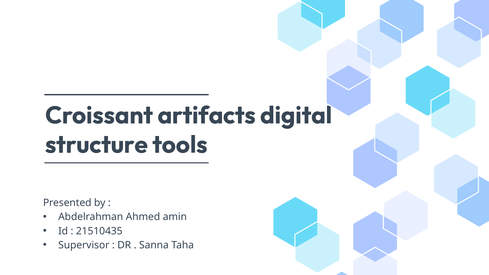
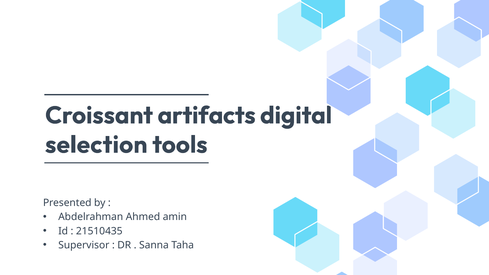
structure: structure -> selection (96, 145)
